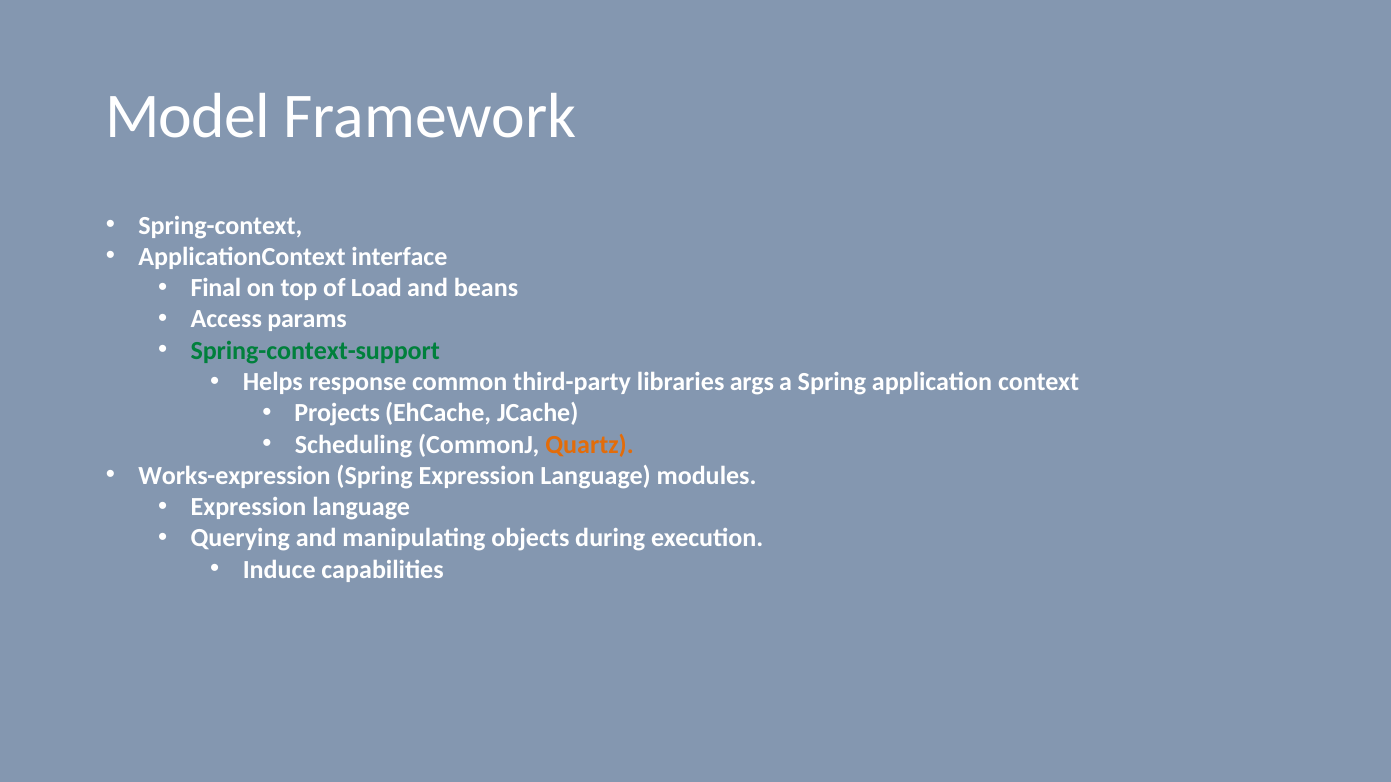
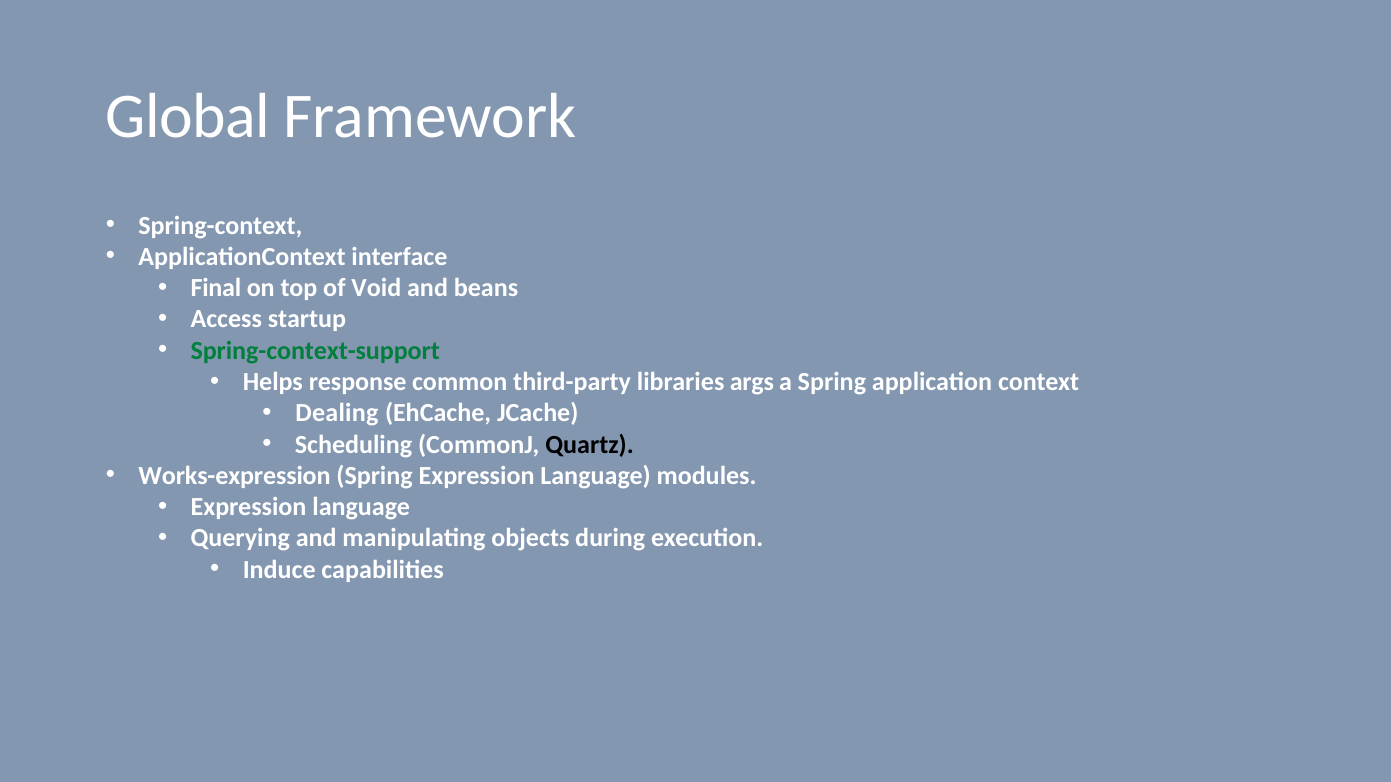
Model: Model -> Global (188, 117)
Load: Load -> Void (376, 288)
params: params -> startup (307, 320)
Projects: Projects -> Dealing (337, 413)
Quartz colour: orange -> black (590, 445)
